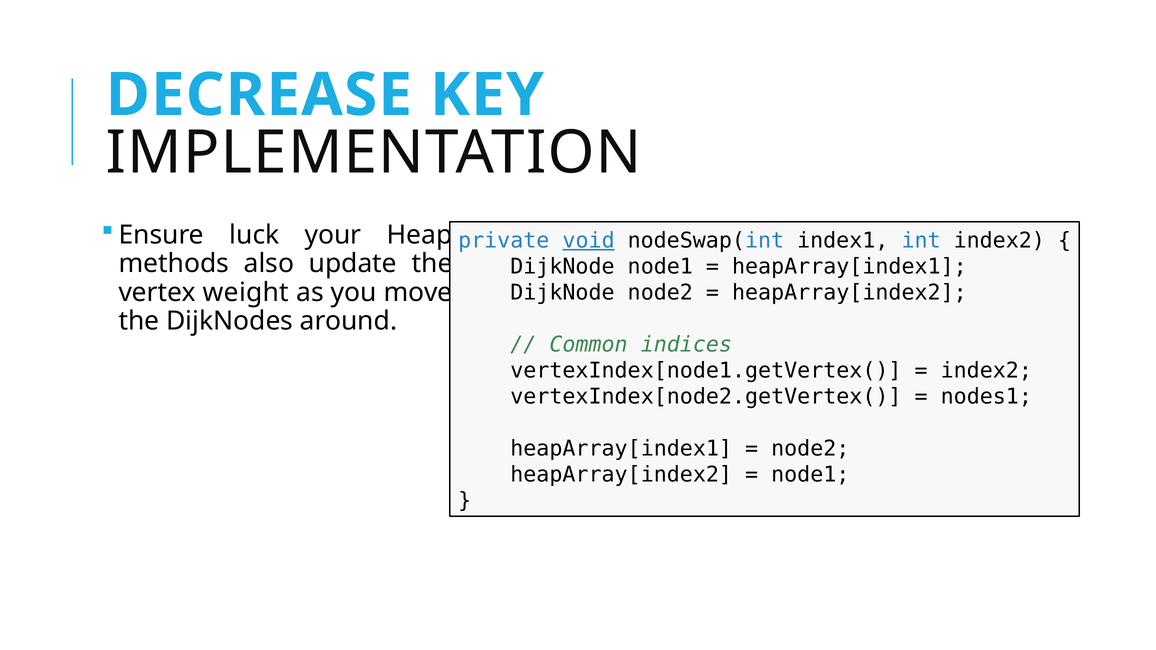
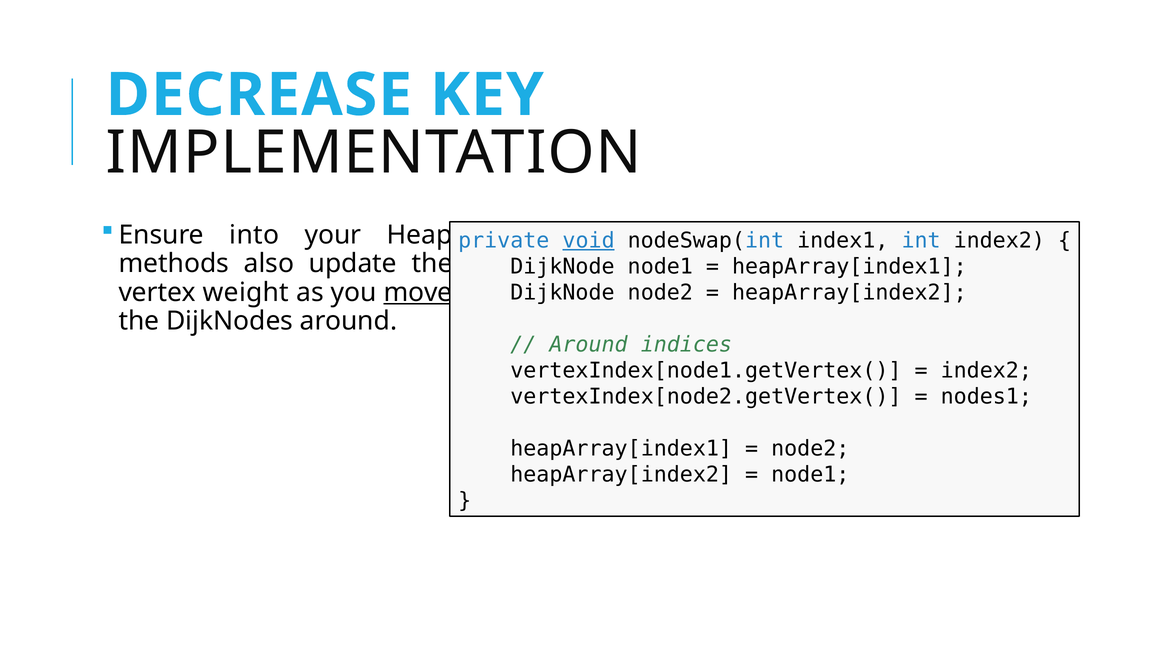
luck: luck -> into (254, 235)
move underline: none -> present (418, 292)
Common: Common -> Around (589, 345)
